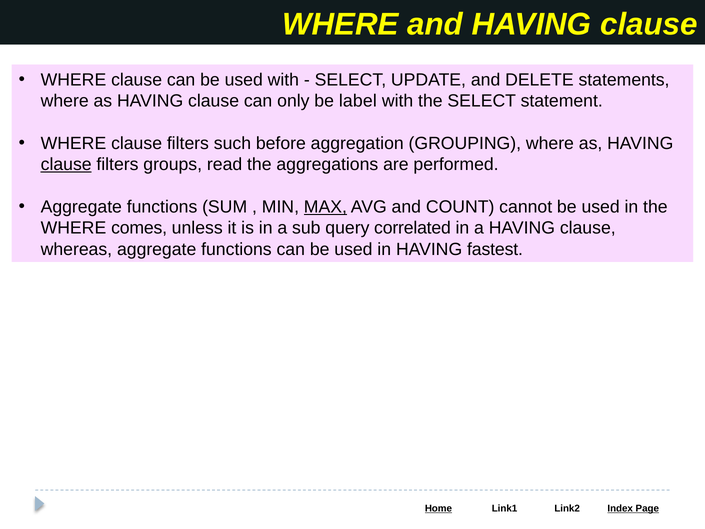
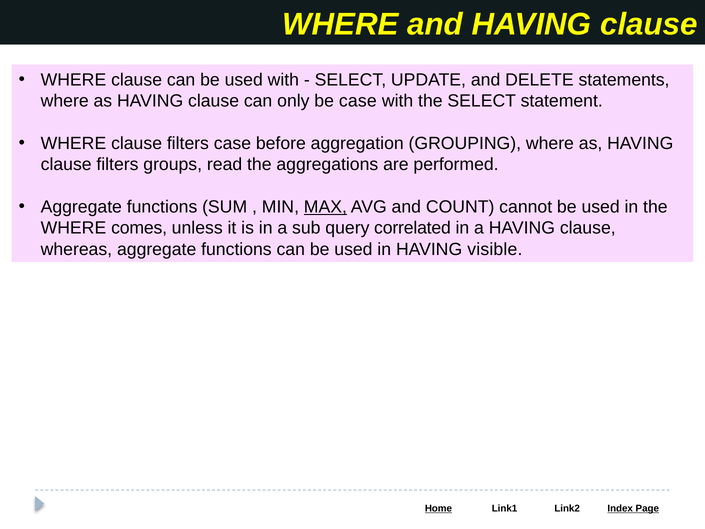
be label: label -> case (358, 101)
filters such: such -> case (232, 143)
clause underline: present -> none (66, 164)
fastest: fastest -> visible (495, 249)
